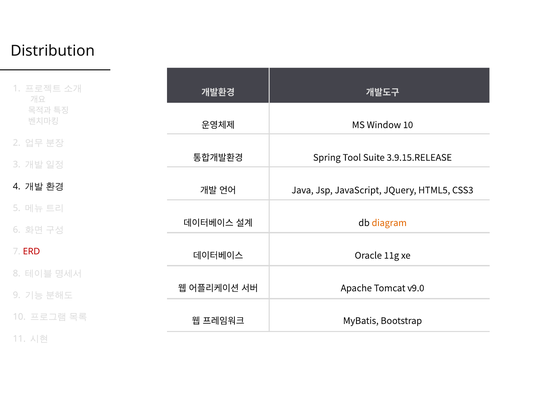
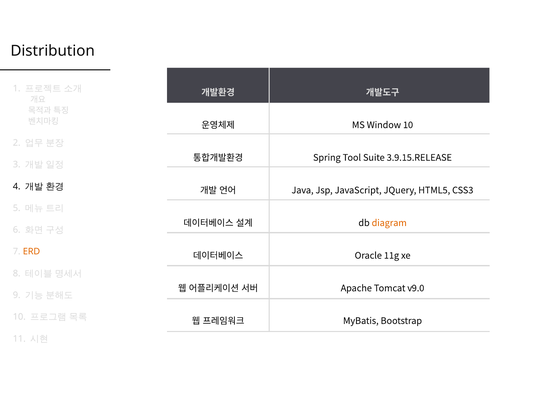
ERD colour: red -> orange (31, 252)
